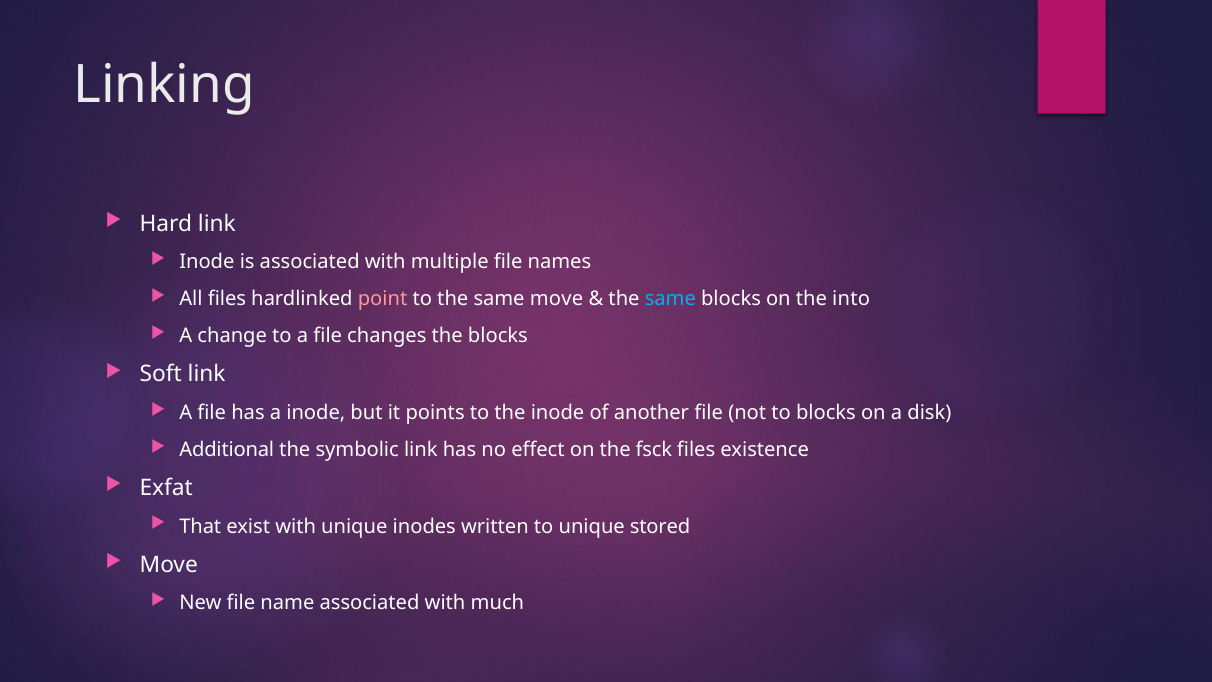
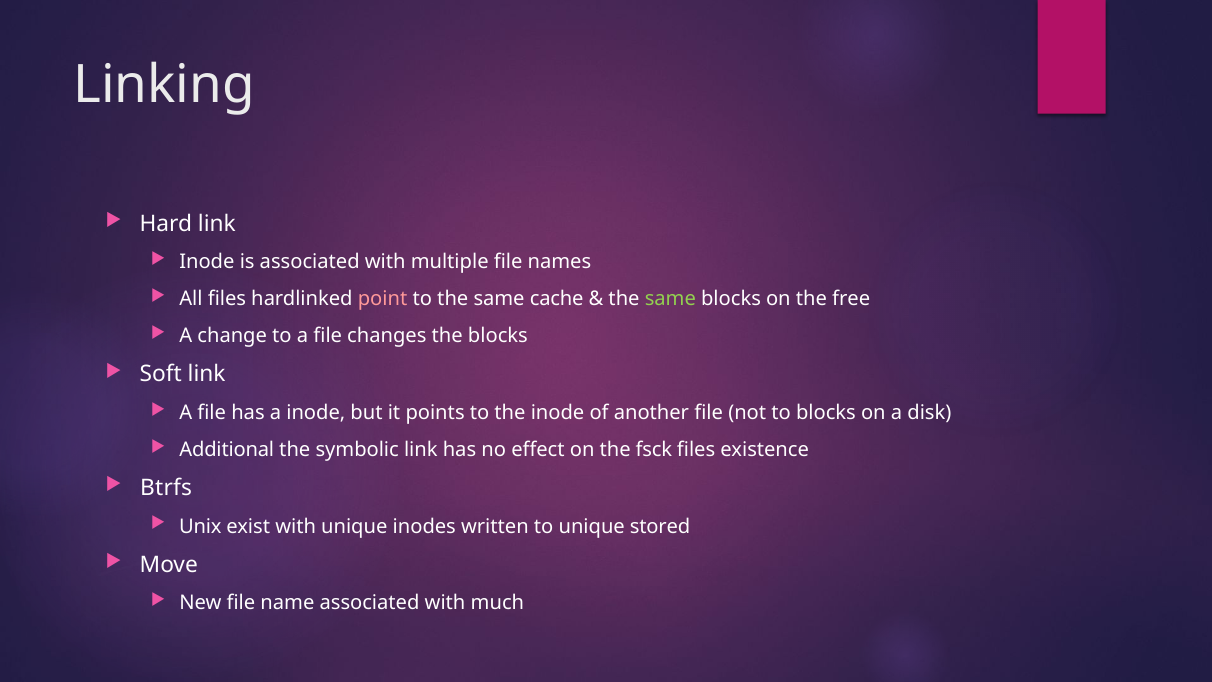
same move: move -> cache (557, 299)
same colour: light blue -> light green (670, 299)
into: into -> free (851, 299)
Exfat: Exfat -> Btrfs (166, 488)
That: That -> Unix (200, 526)
